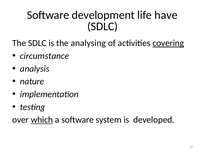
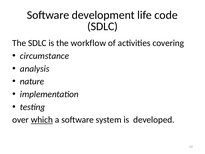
have: have -> code (166, 15)
analysing: analysing -> workflow (88, 43)
covering underline: present -> none (168, 43)
